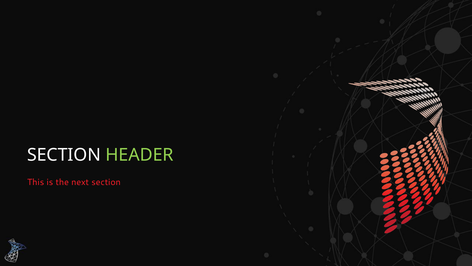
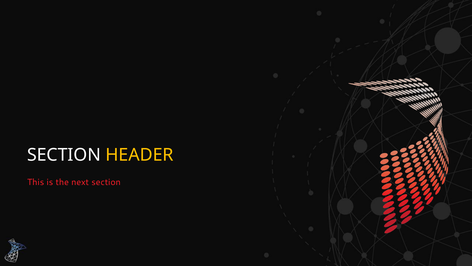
HEADER colour: light green -> yellow (140, 155)
